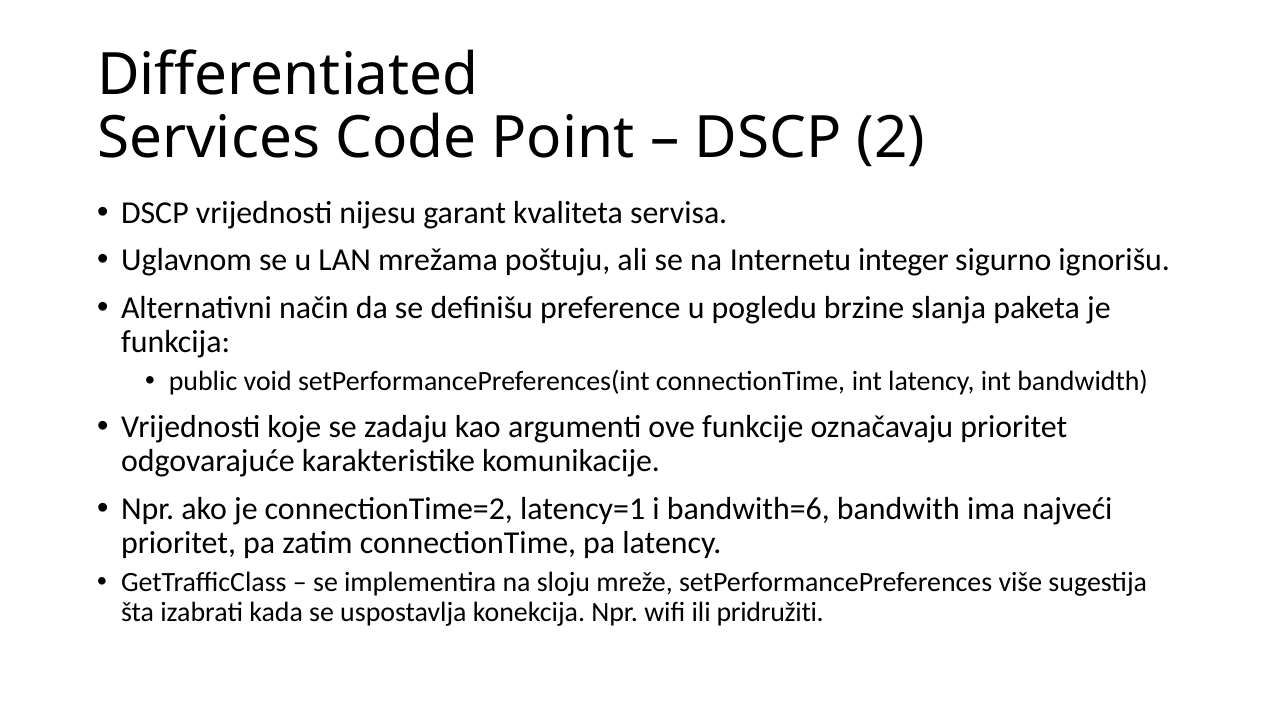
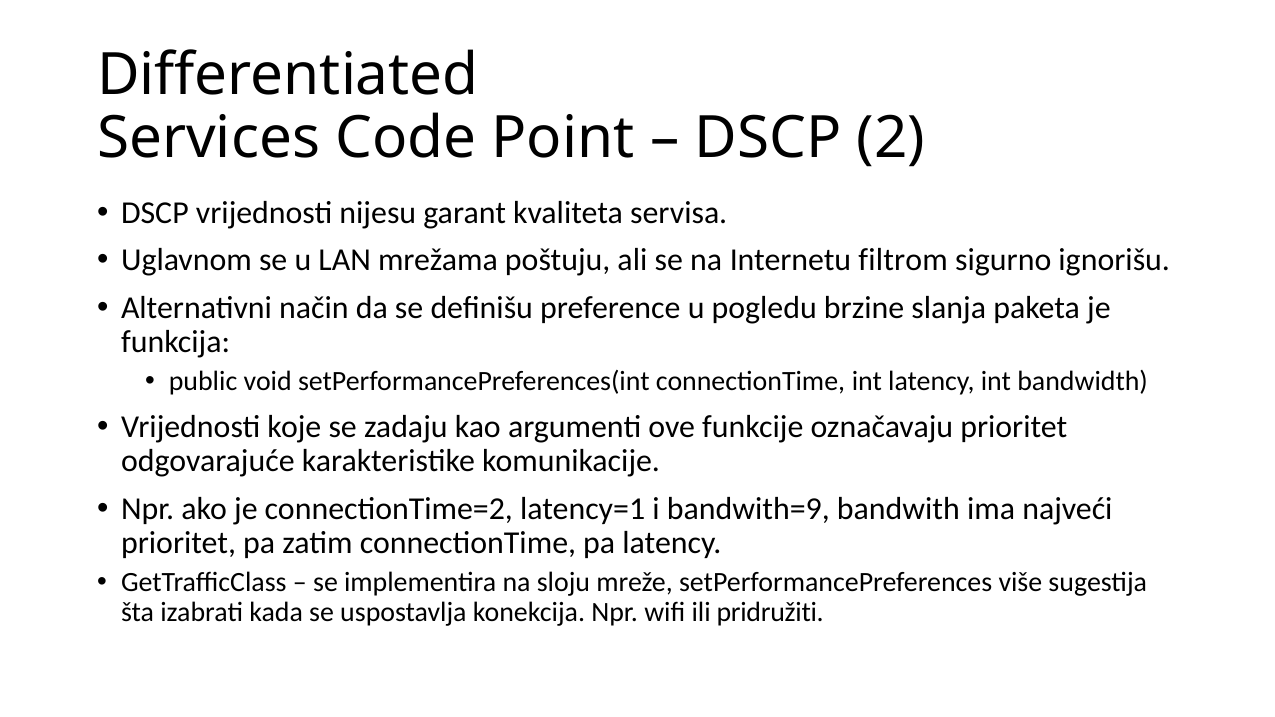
integer: integer -> filtrom (903, 260)
bandwith=6: bandwith=6 -> bandwith=9 (748, 509)
